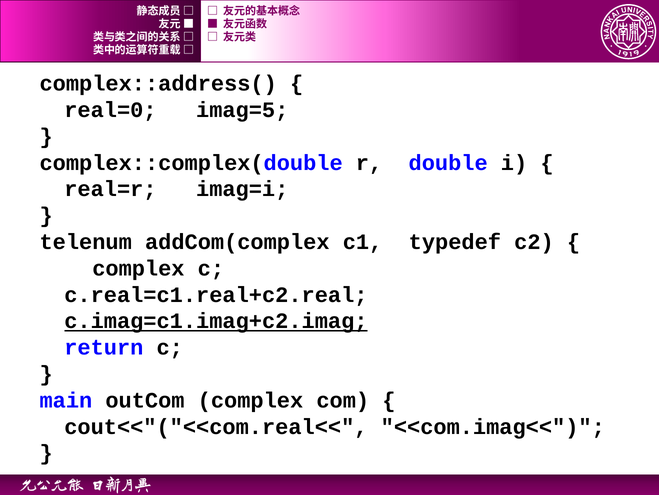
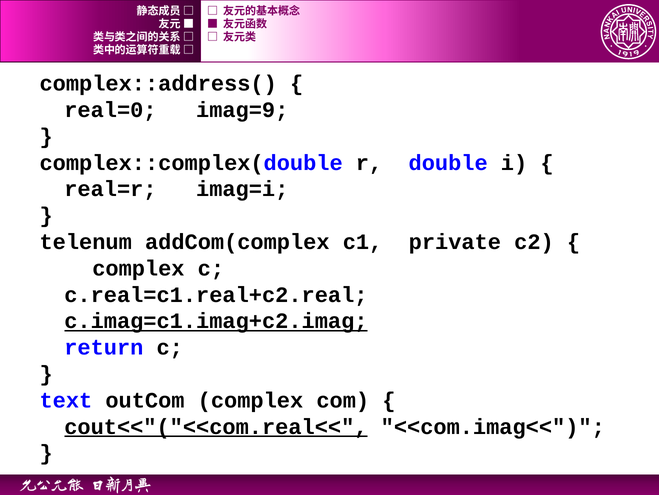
imag=5: imag=5 -> imag=9 (242, 110)
typedef: typedef -> private (455, 242)
main: main -> text (66, 400)
cout<<"("<<com.real<< underline: none -> present (216, 426)
